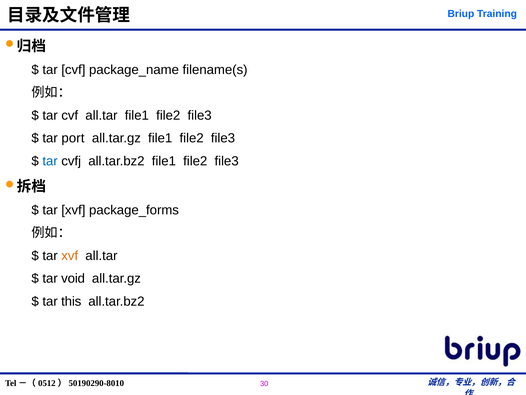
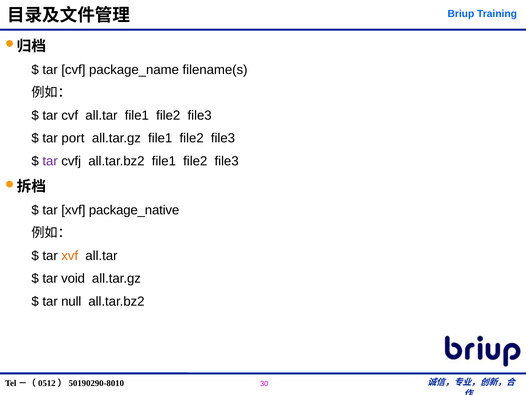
tar colour: blue -> purple (50, 161)
package_forms: package_forms -> package_native (134, 210)
this: this -> null (71, 301)
